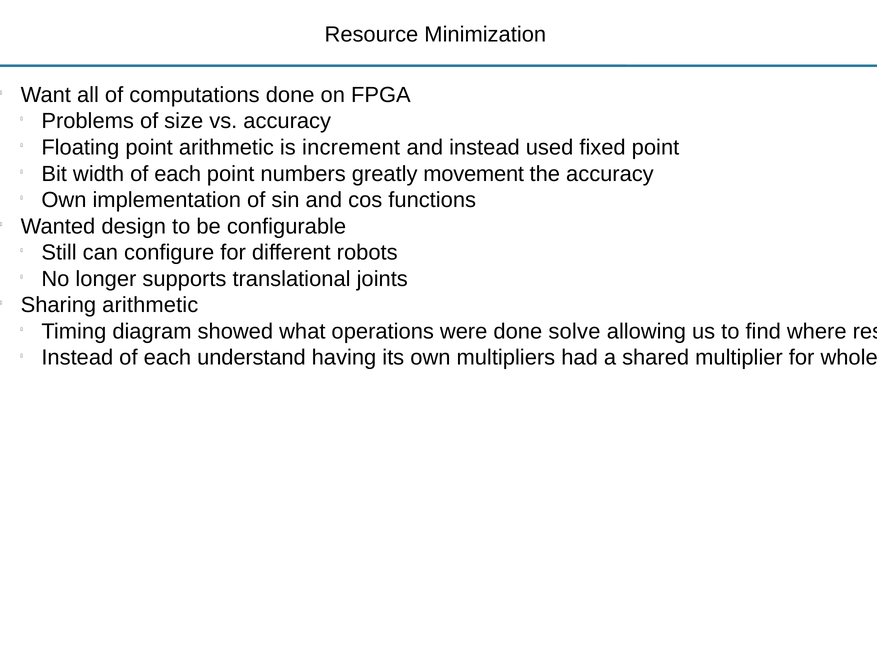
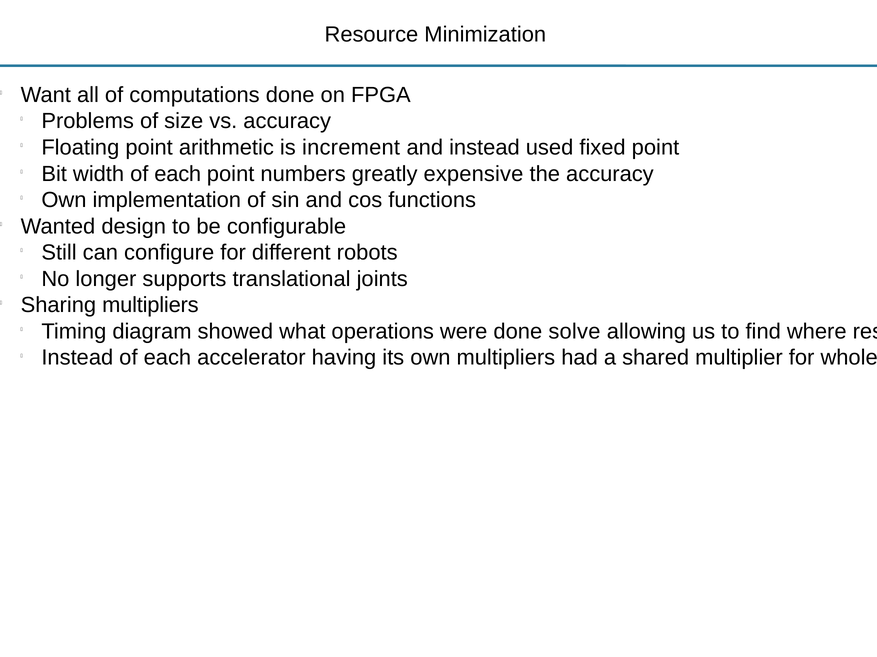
movement: movement -> expensive (473, 174)
Sharing arithmetic: arithmetic -> multipliers (150, 306)
understand: understand -> accelerator (251, 358)
